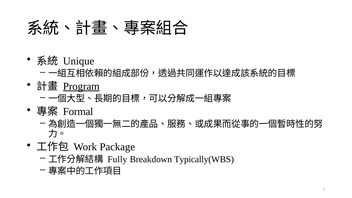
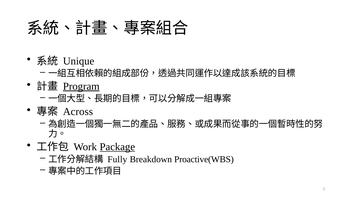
Formal: Formal -> Across (78, 112)
Package underline: none -> present (117, 147)
Typically(WBS: Typically(WBS -> Proactive(WBS (204, 159)
